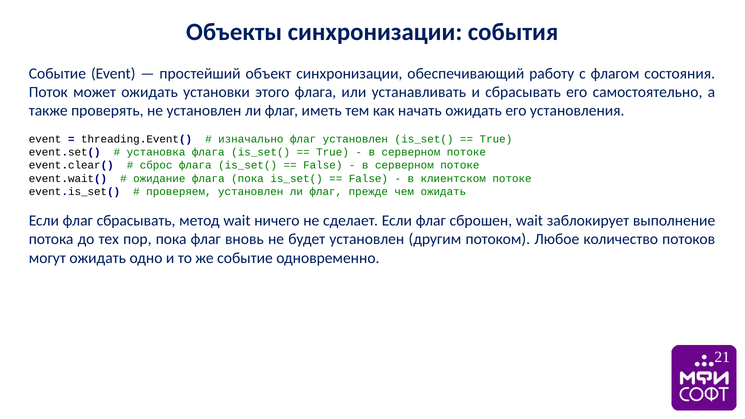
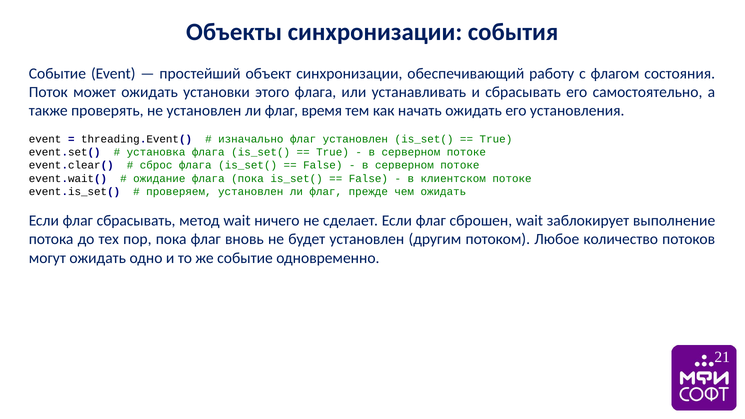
иметь: иметь -> время (322, 111)
